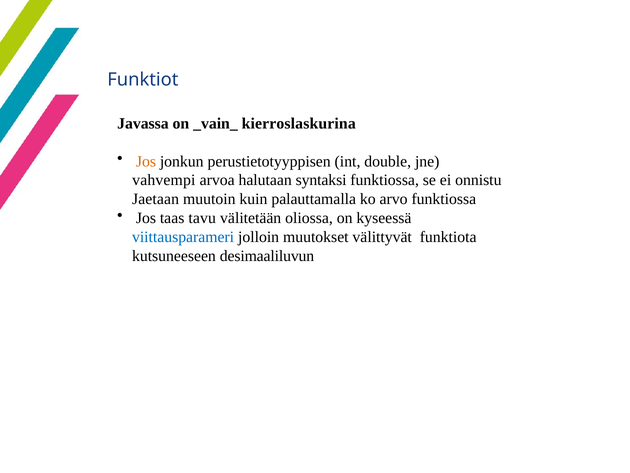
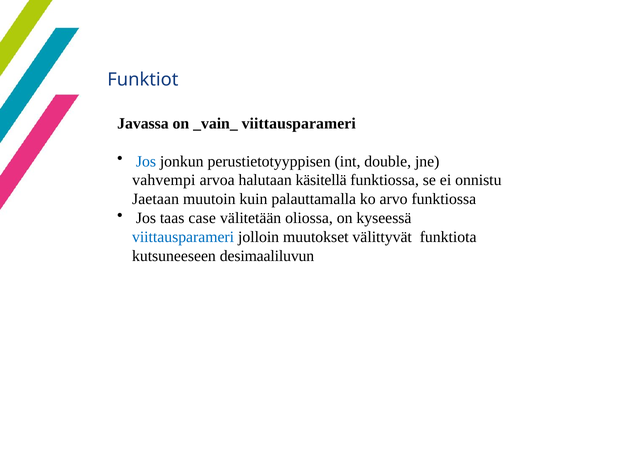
_vain_ kierroslaskurina: kierroslaskurina -> viittausparameri (299, 123)
Jos colour: orange -> blue (146, 161)
syntaksi: syntaksi -> käsitellä (321, 180)
tavu: tavu -> case (202, 218)
